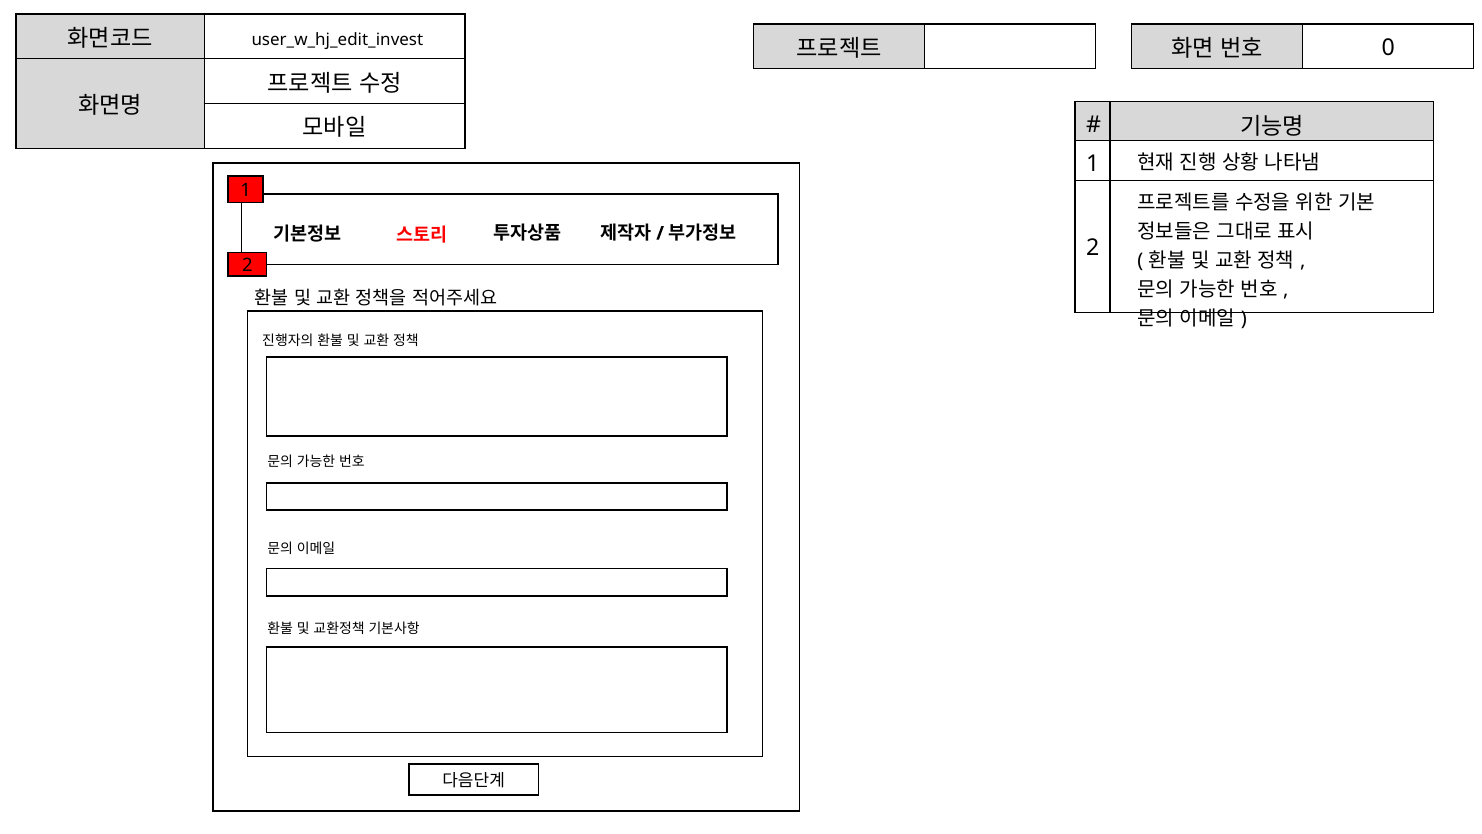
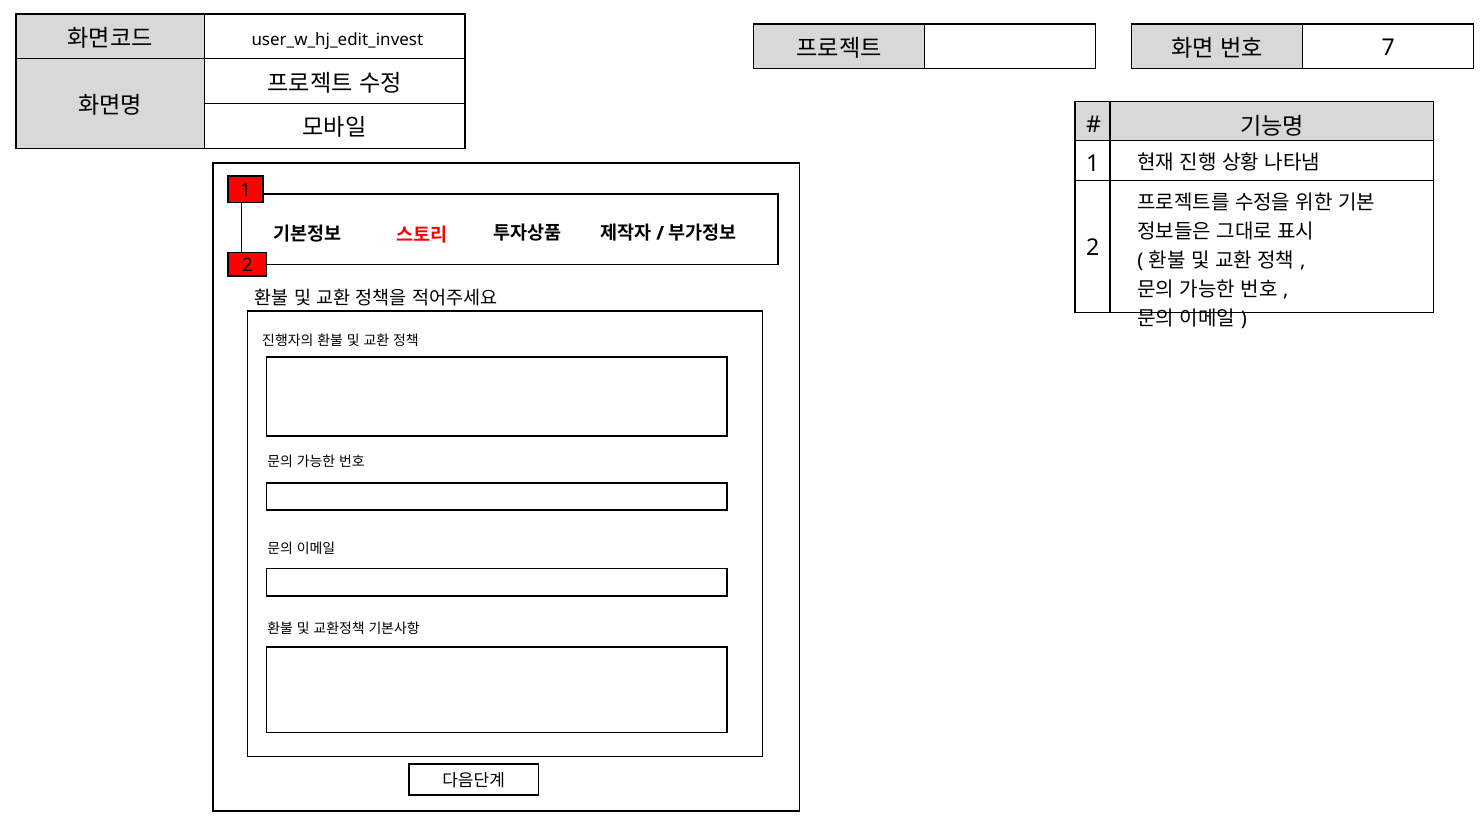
0: 0 -> 7 (1388, 48)
